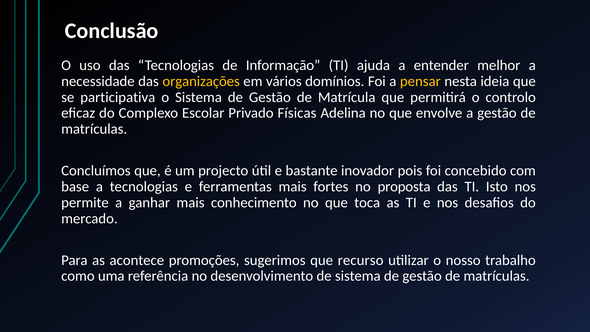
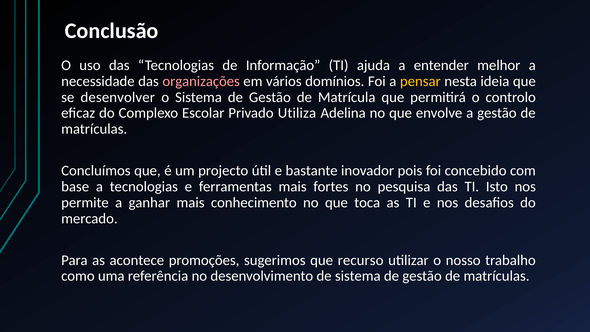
organizações colour: yellow -> pink (201, 81)
participativa: participativa -> desenvolver (118, 97)
Físicas: Físicas -> Utiliza (297, 113)
proposta: proposta -> pesquisa (404, 187)
